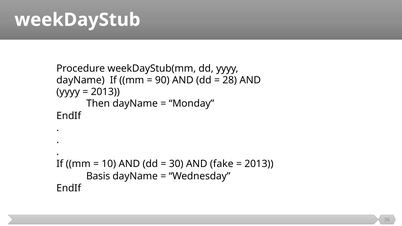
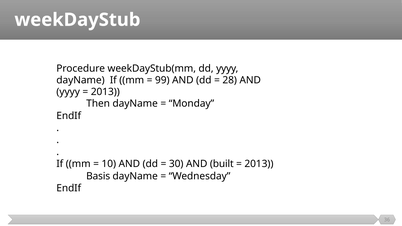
90: 90 -> 99 (162, 80)
fake: fake -> built (222, 164)
